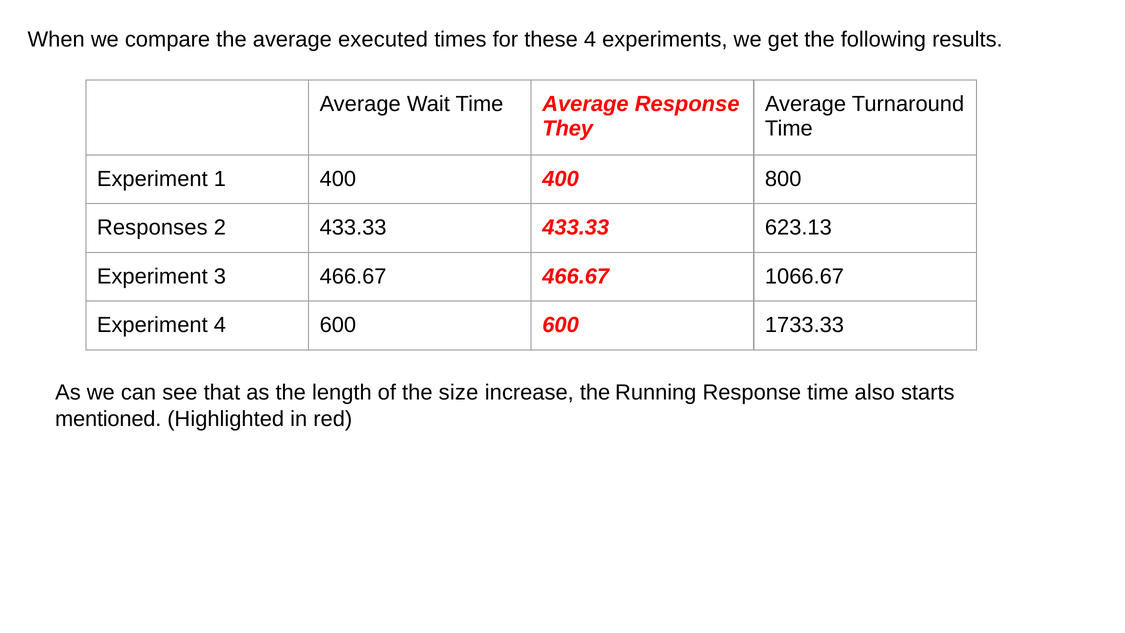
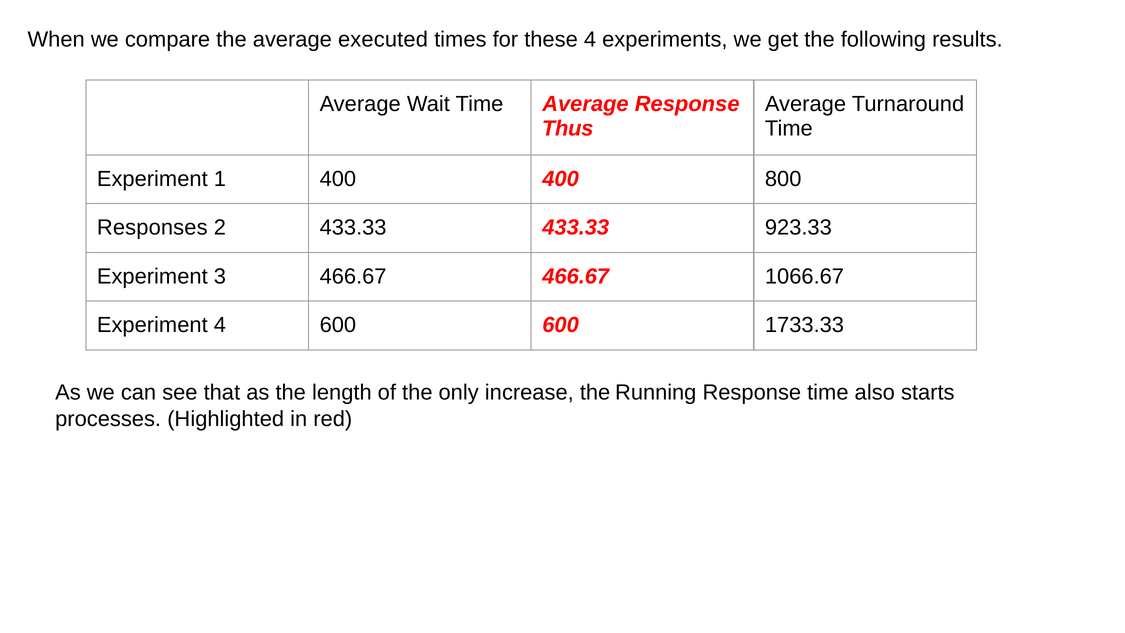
They: They -> Thus (568, 128)
623.13: 623.13 -> 923.33 (798, 228)
size: size -> only (459, 393)
mentioned: mentioned -> processes (108, 419)
